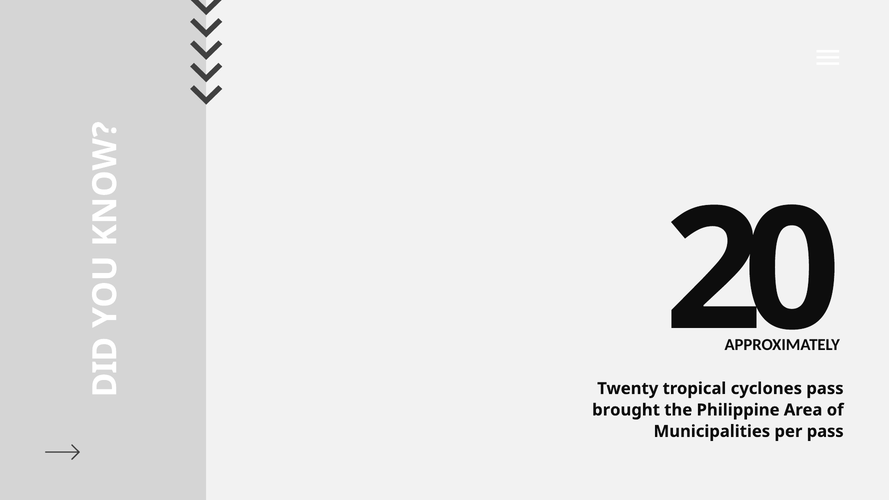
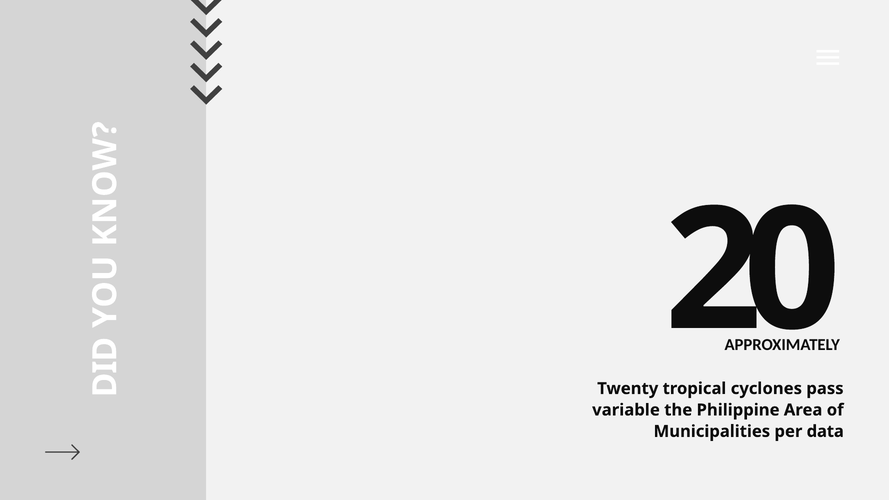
brought: brought -> variable (626, 410)
per pass: pass -> data (825, 431)
